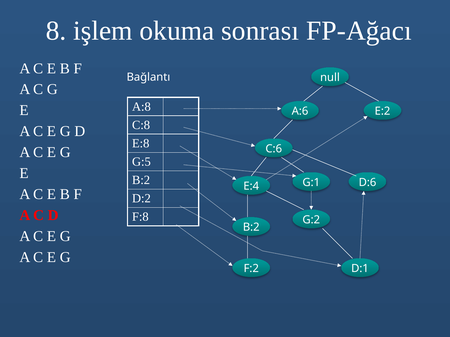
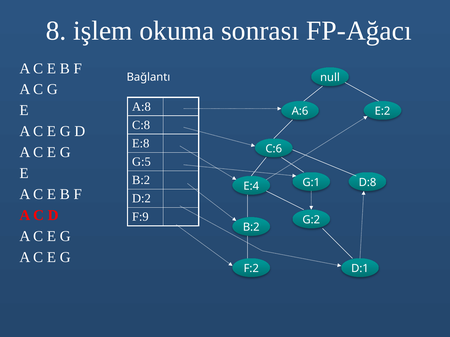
D:6: D:6 -> D:8 (367, 183)
F:8: F:8 -> F:9 (140, 217)
